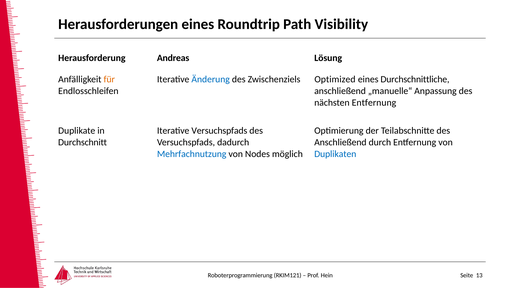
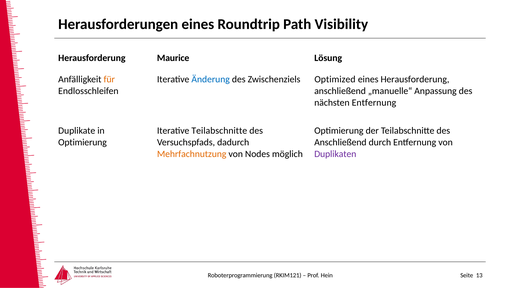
Andreas: Andreas -> Maurice (173, 58)
eines Durchschnittliche: Durchschnittliche -> Herausforderung (415, 79)
Iterative Versuchspfads: Versuchspfads -> Teilabschnitte (219, 131)
Durchschnitt: Durchschnitt -> Optimierung (83, 142)
Mehrfachnutzung colour: blue -> orange (192, 154)
Duplikaten colour: blue -> purple (335, 154)
